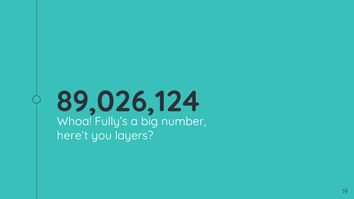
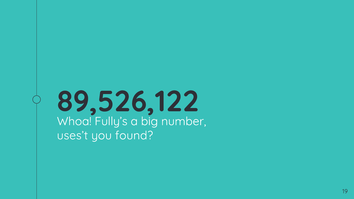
89,026,124: 89,026,124 -> 89,526,122 (128, 102)
here’t: here’t -> uses’t (72, 136)
layers: layers -> found (134, 136)
